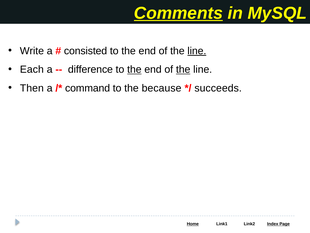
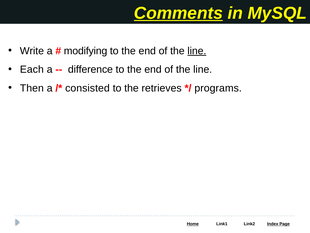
consisted: consisted -> modifying (86, 51)
the underline: present -> none (134, 69)
the underline: present -> none (183, 69)
command: command -> consisted (87, 88)
because: because -> retrieves (162, 88)
succeeds: succeeds -> programs (218, 88)
